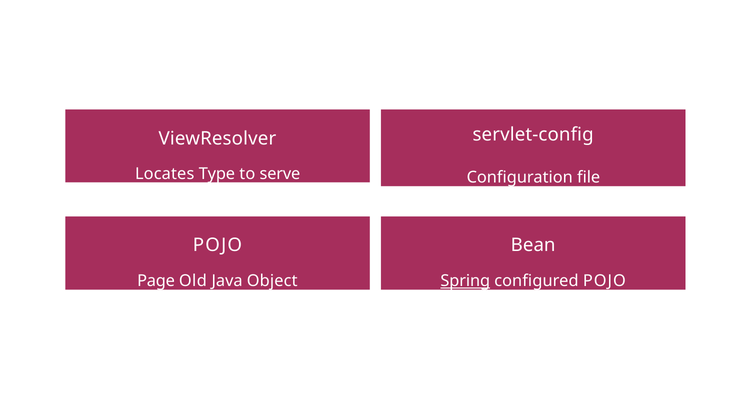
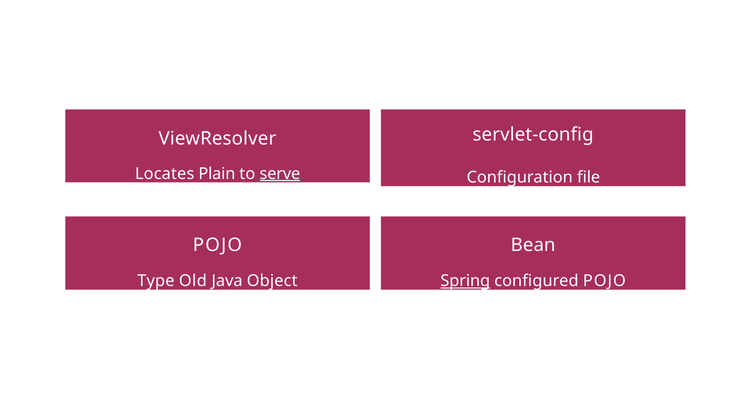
Type: Type -> Plain (217, 174)
serve underline: none -> present (280, 174)
Page: Page -> Type (156, 281)
